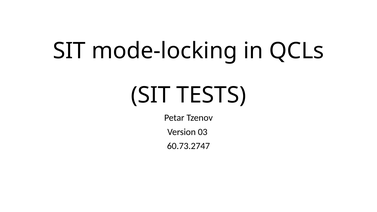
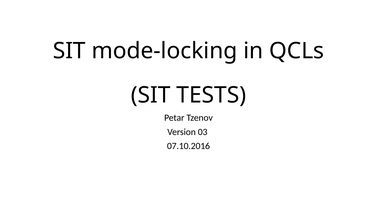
60.73.2747: 60.73.2747 -> 07.10.2016 (188, 146)
